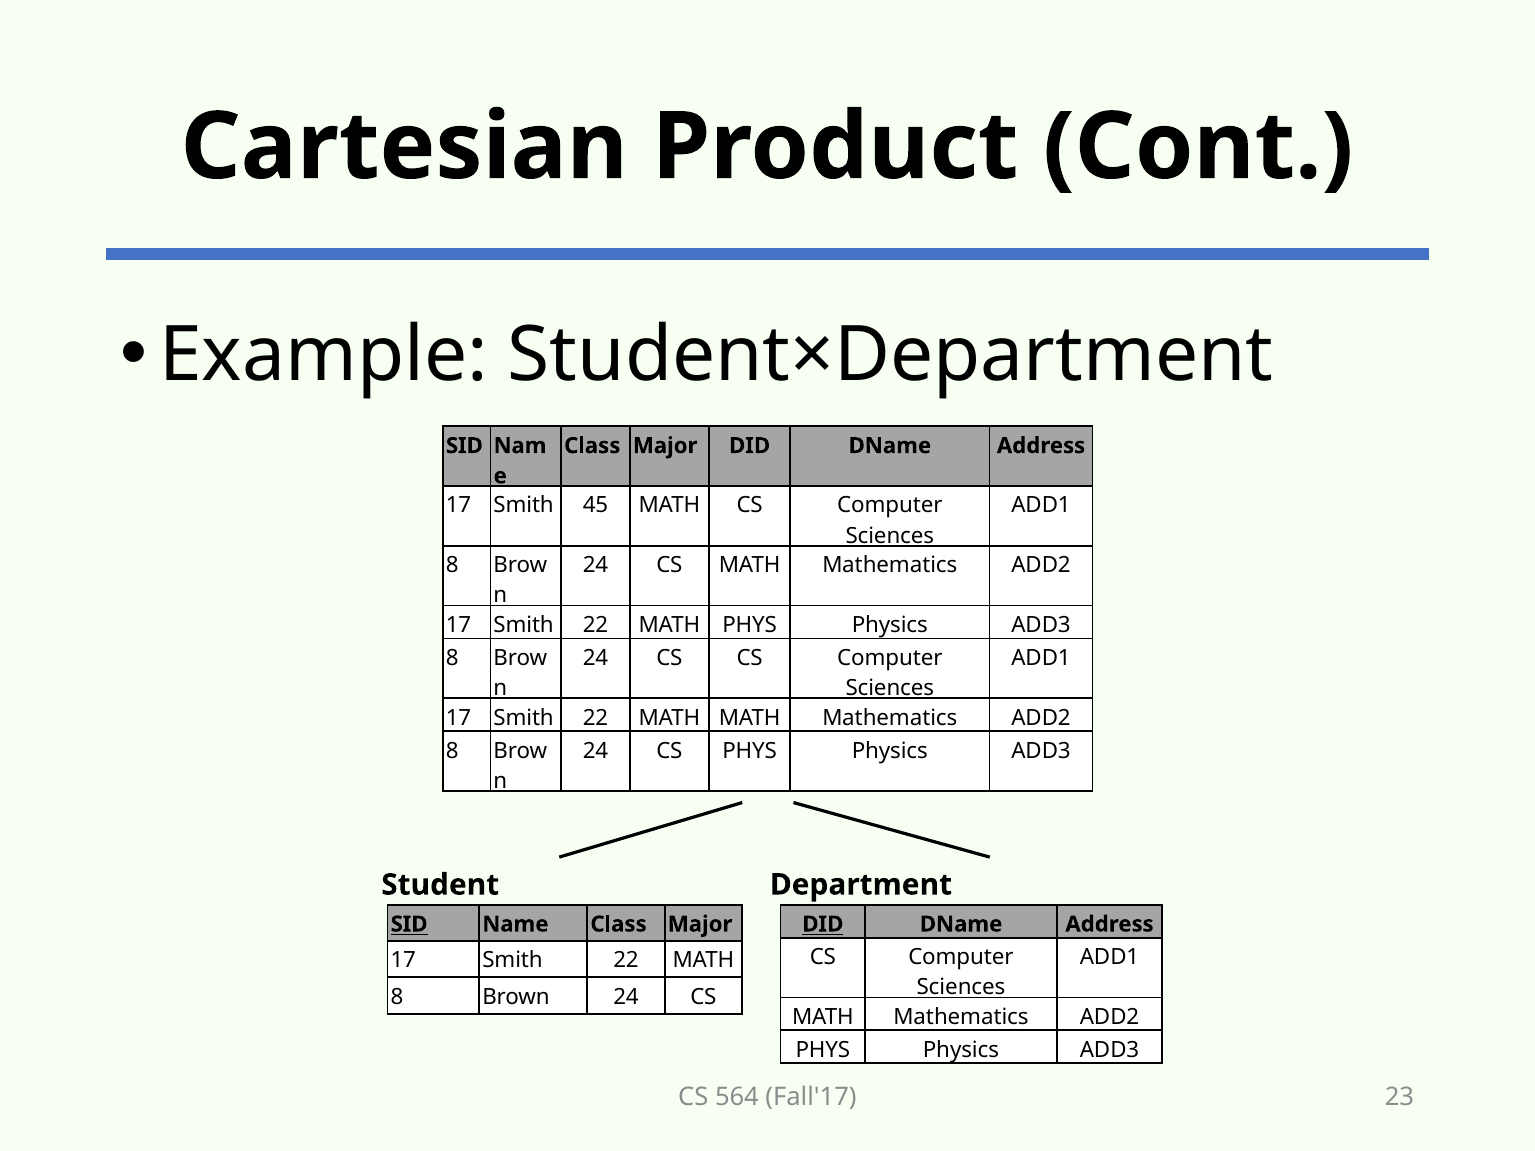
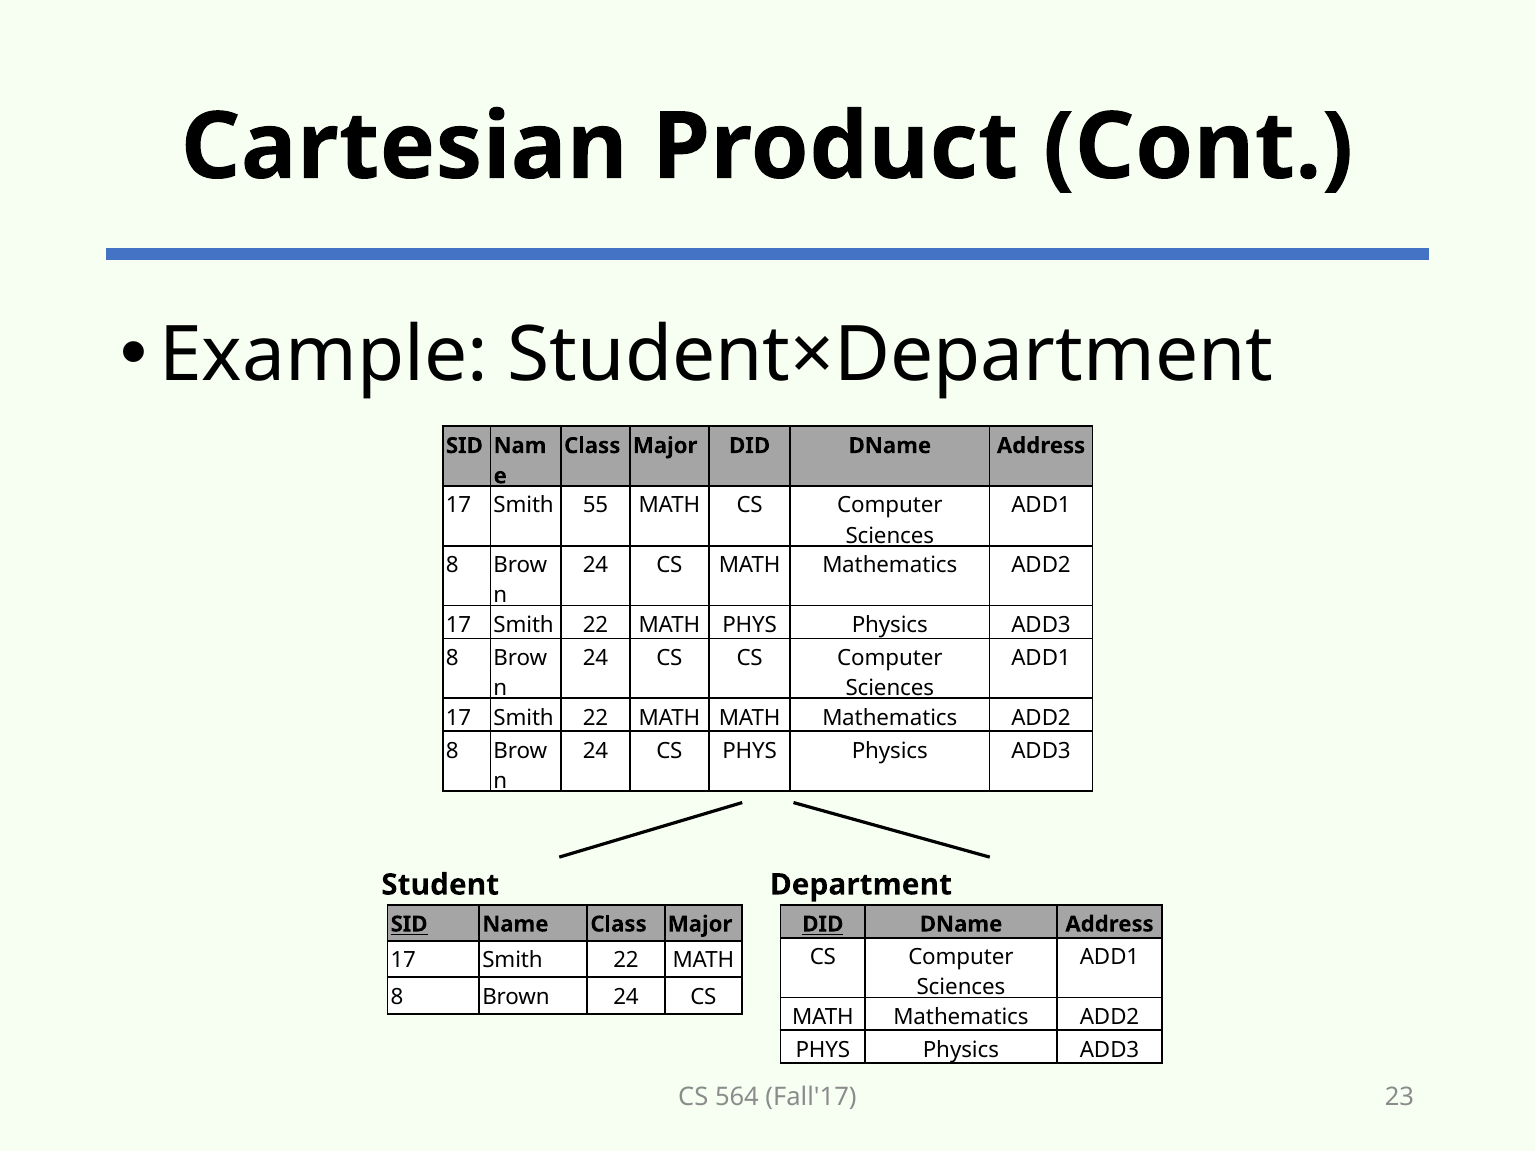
45: 45 -> 55 (595, 506)
